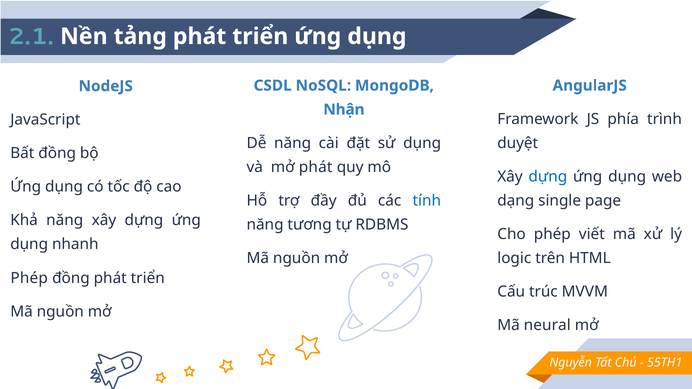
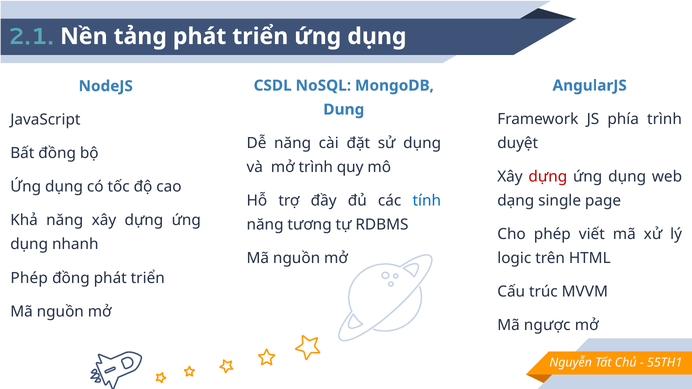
Nhận: Nhận -> Dụng (344, 110)
mở phát: phát -> trình (316, 167)
dựng colour: blue -> red (548, 177)
neural: neural -> ngược (547, 326)
